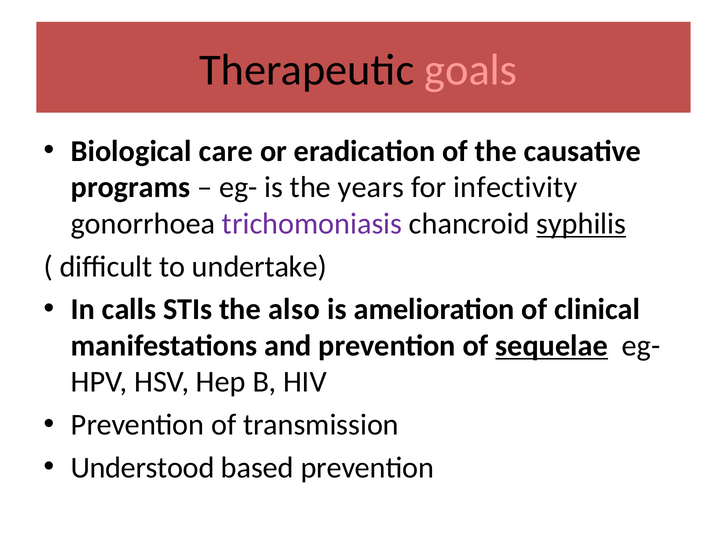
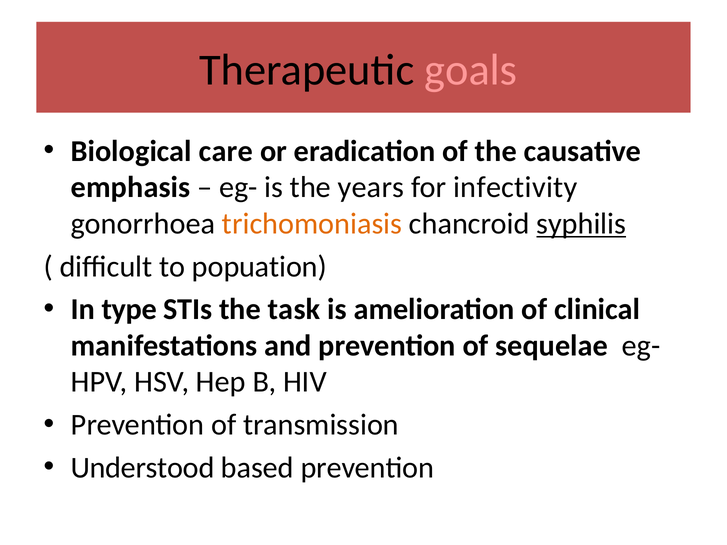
programs: programs -> emphasis (131, 187)
trichomoniasis colour: purple -> orange (312, 224)
undertake: undertake -> popuation (259, 267)
calls: calls -> type (129, 309)
also: also -> task (294, 309)
sequelae underline: present -> none (552, 346)
